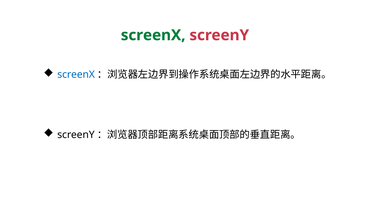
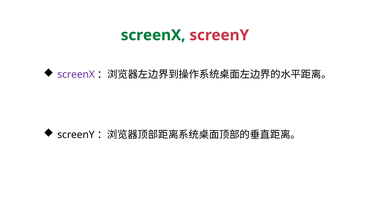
screenX colour: blue -> purple (76, 75)
